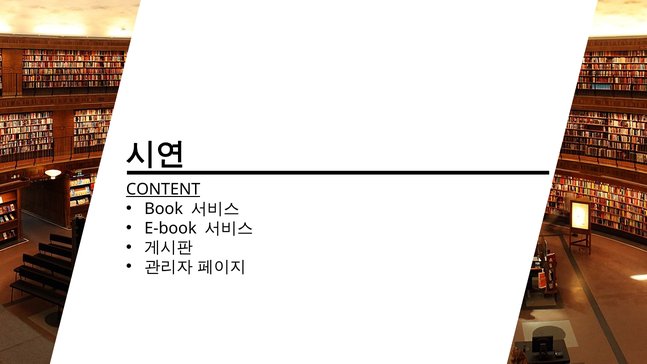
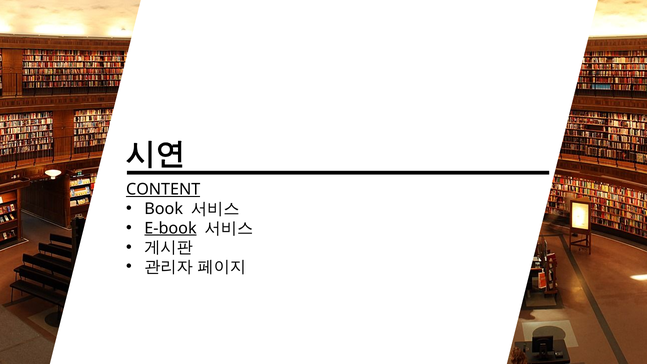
E-book underline: none -> present (170, 228)
